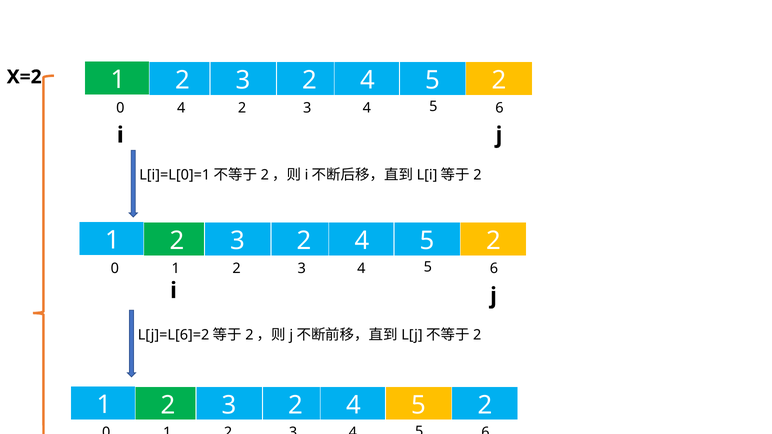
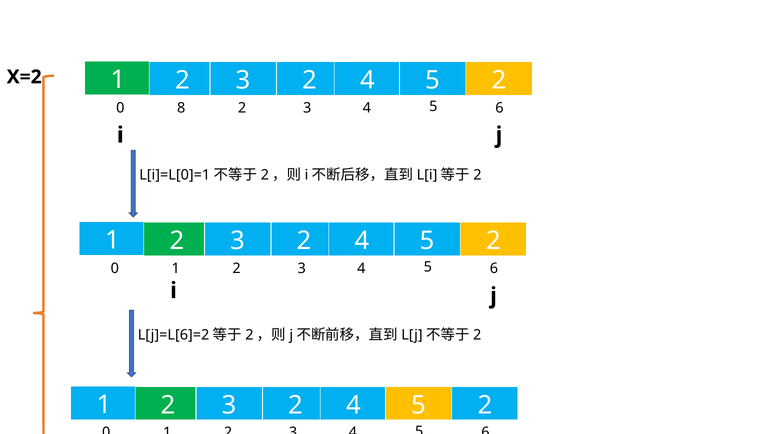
0 4: 4 -> 8 (181, 108)
